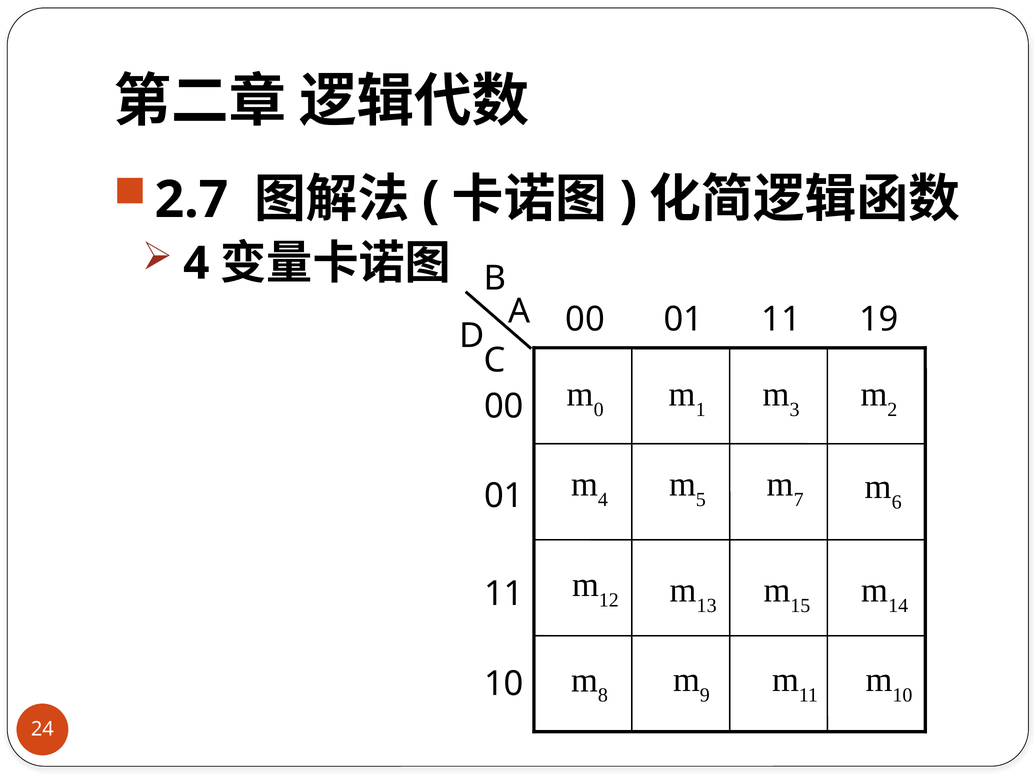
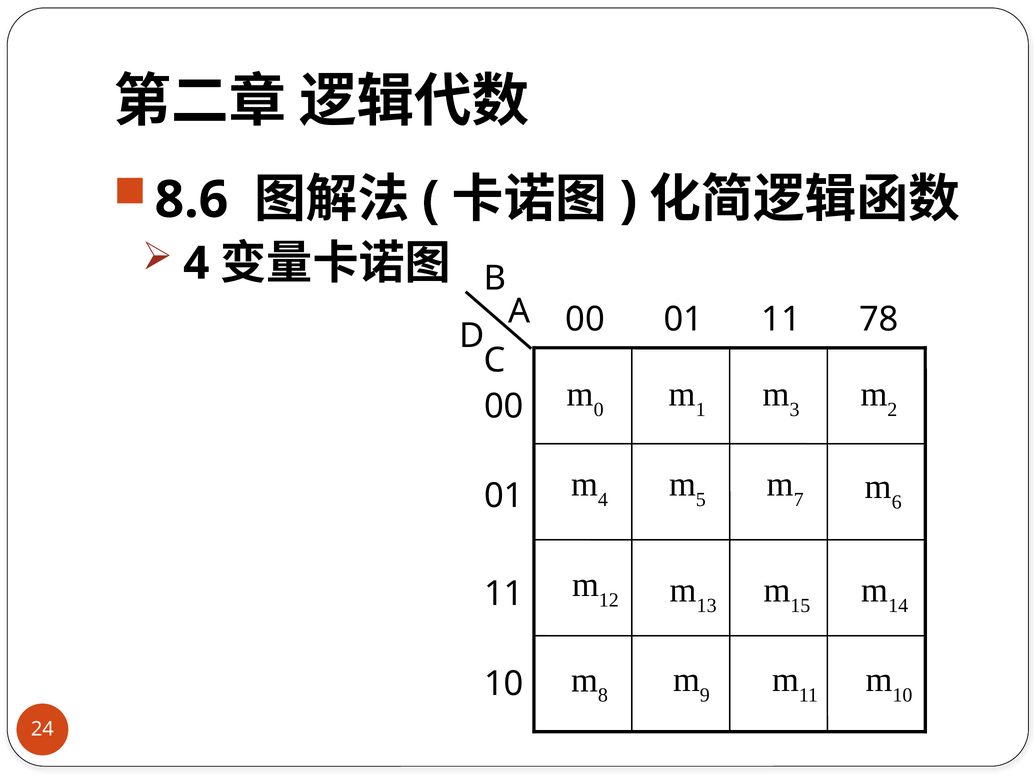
2.7: 2.7 -> 8.6 (191, 200)
19: 19 -> 78 (879, 319)
